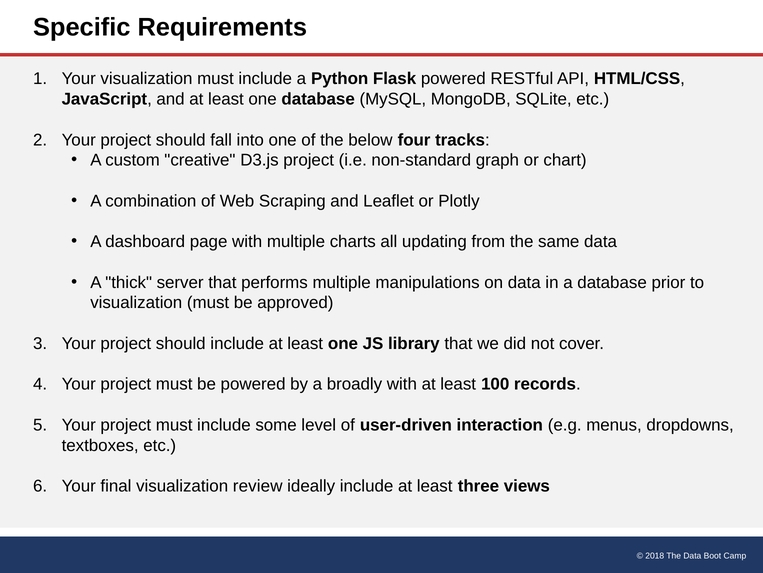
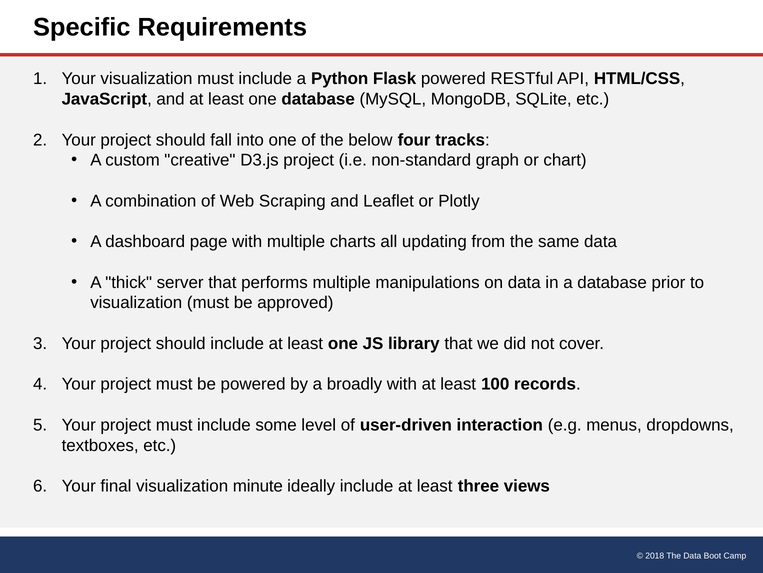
review: review -> minute (258, 485)
